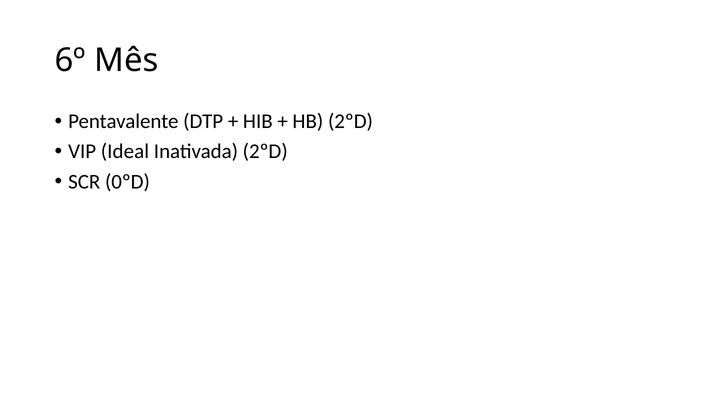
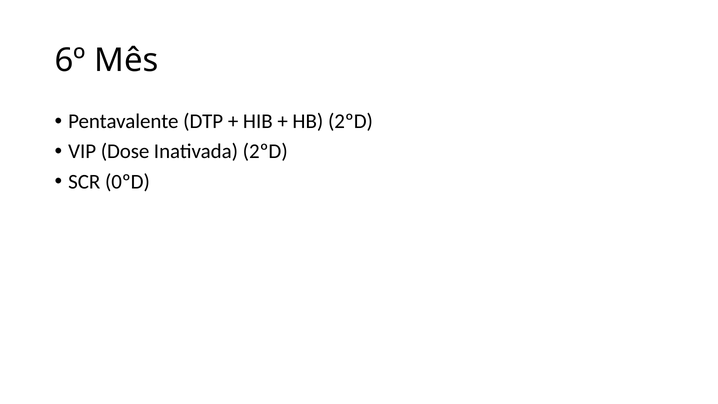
Ideal: Ideal -> Dose (125, 151)
